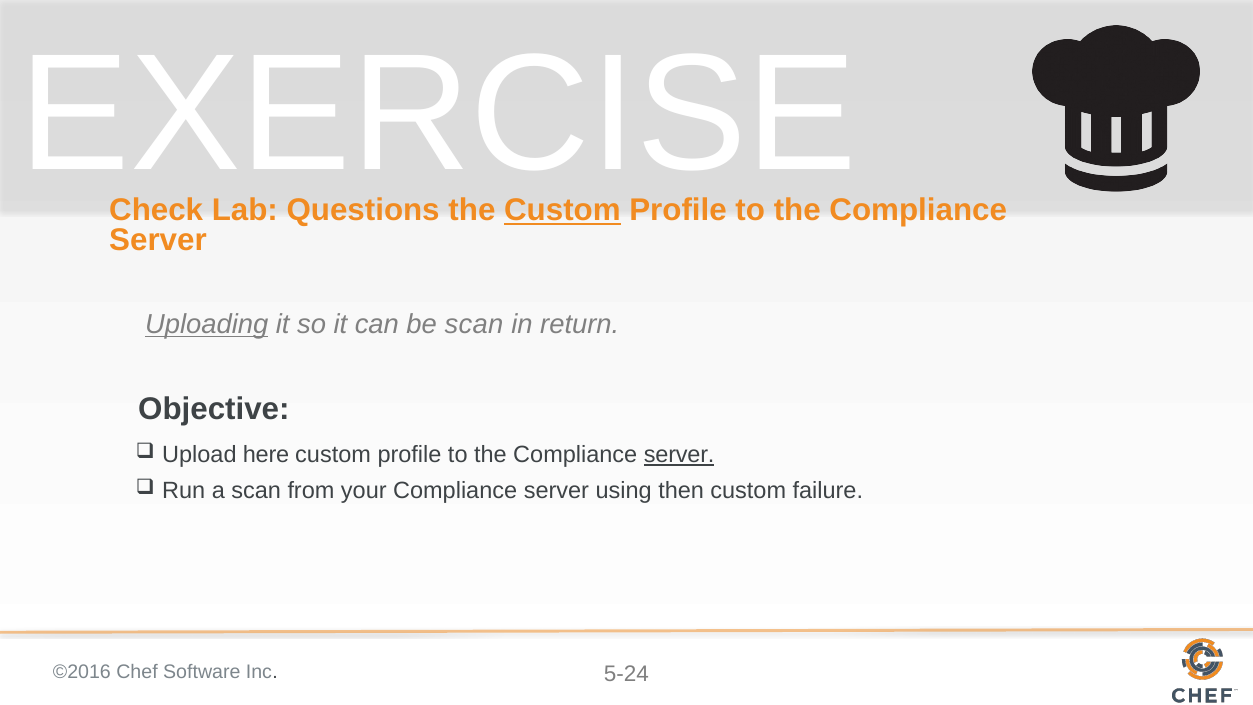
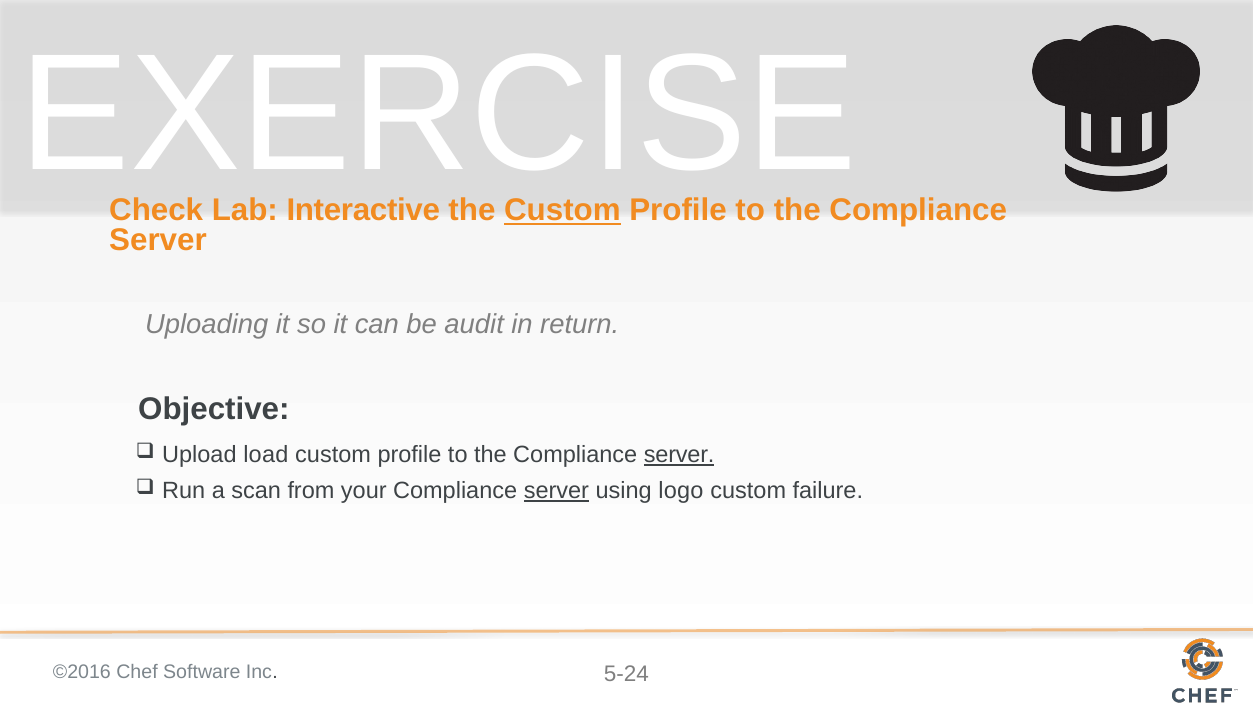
Questions: Questions -> Interactive (363, 210)
Uploading underline: present -> none (207, 324)
be scan: scan -> audit (474, 324)
here: here -> load (266, 455)
server underline: none -> present (556, 491)
then: then -> logo (681, 491)
